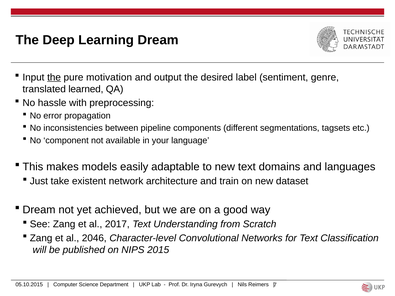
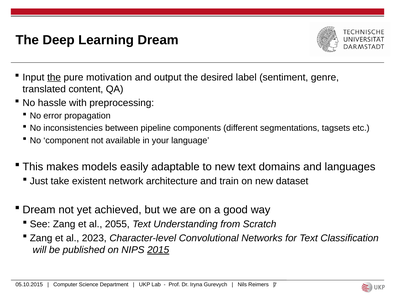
learned: learned -> content (86, 89)
2017: 2017 -> 2055 (117, 224)
2046: 2046 -> 2023 (94, 238)
2015 underline: none -> present (158, 250)
